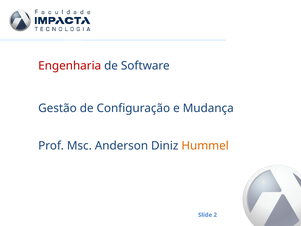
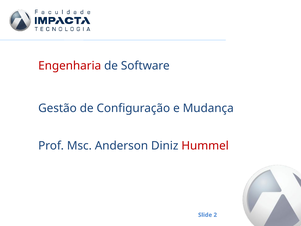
Hummel colour: orange -> red (205, 146)
